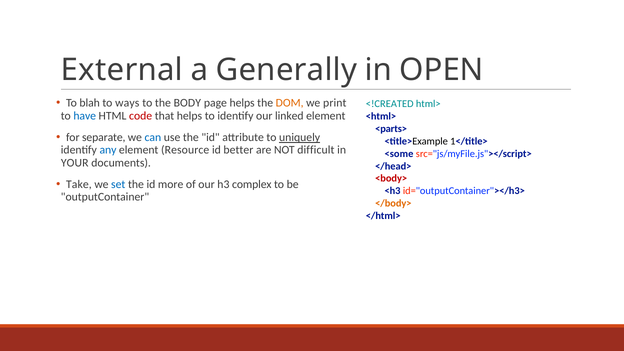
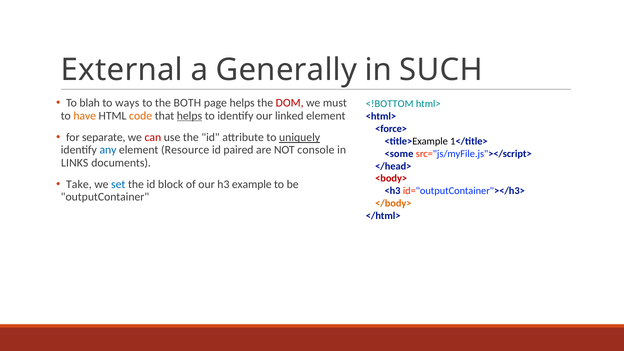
OPEN: OPEN -> SUCH (441, 70)
BODY: BODY -> BOTH (187, 103)
DOM colour: orange -> red (290, 103)
print: print -> must (335, 103)
<!CREATED: <!CREATED -> <!BOTTOM (390, 104)
have colour: blue -> orange (85, 116)
code colour: red -> orange (141, 116)
helps underline: none -> present (189, 116)
<parts>: <parts> -> <force> (391, 129)
can colour: blue -> red (153, 137)
better: better -> paired (238, 150)
difficult: difficult -> console (316, 150)
YOUR: YOUR -> LINKS (75, 163)
more: more -> block (171, 184)
complex: complex -> example (252, 184)
